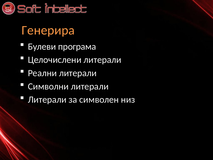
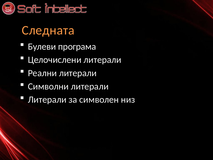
Генерира: Генерира -> Следната (48, 30)
